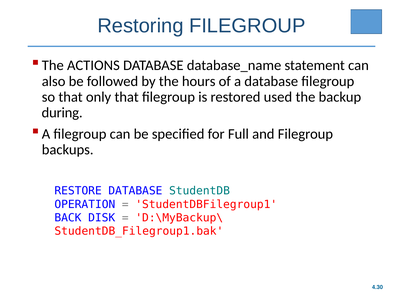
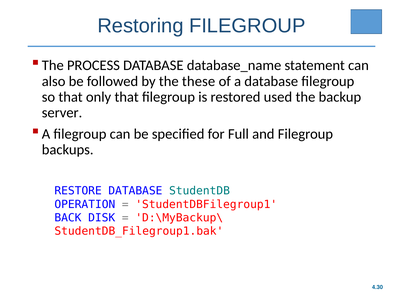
ACTIONS: ACTIONS -> PROCESS (93, 65)
hours: hours -> these (199, 81)
during: during -> server (62, 112)
